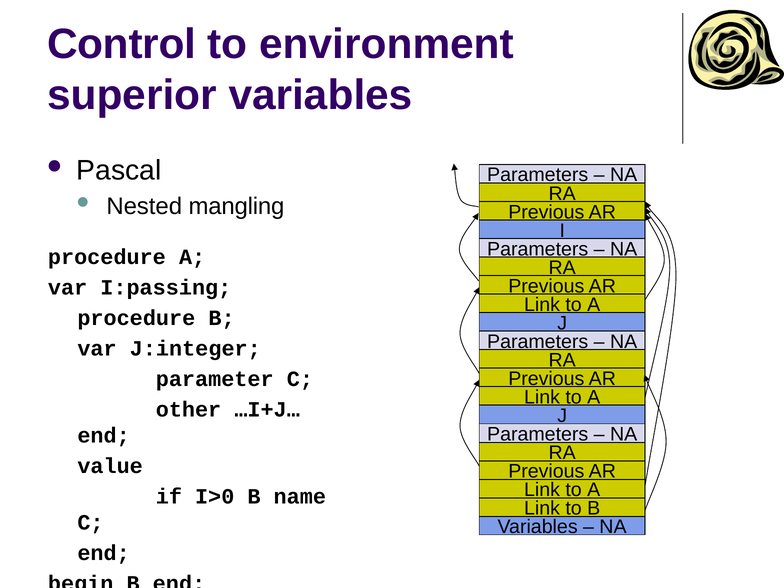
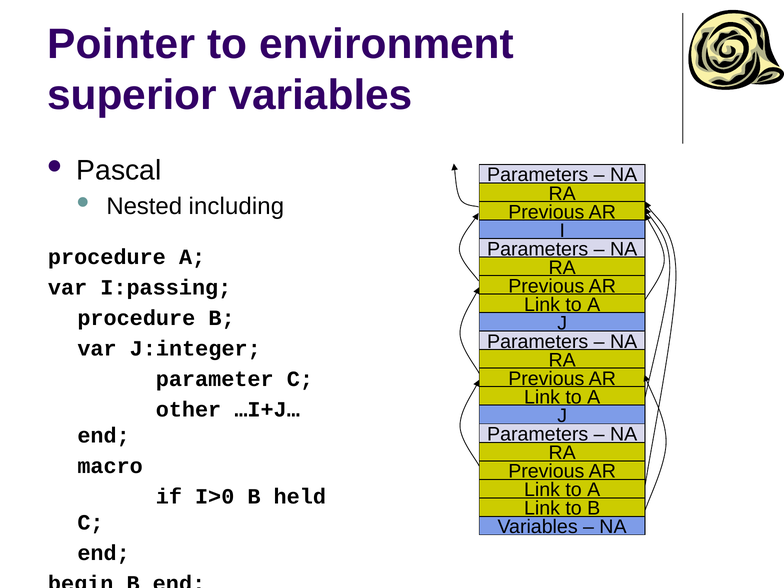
Control: Control -> Pointer (121, 44)
mangling: mangling -> including (236, 206)
value: value -> macro (110, 466)
name: name -> held (300, 497)
